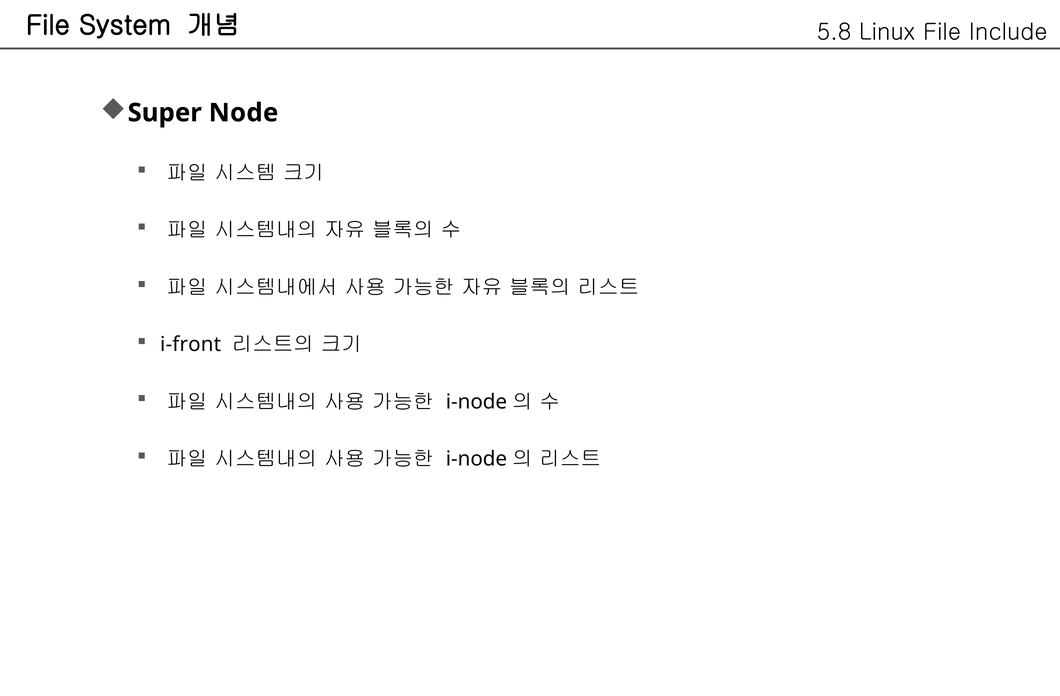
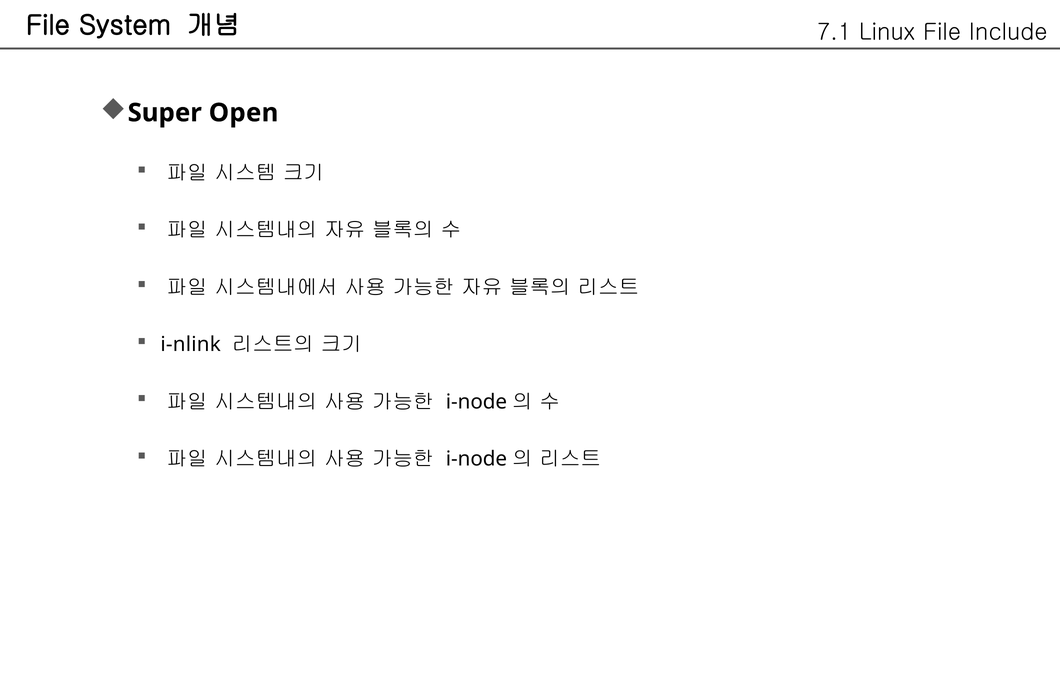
5.8: 5.8 -> 7.1 (834, 32)
Node: Node -> Open (244, 113)
i-front: i-front -> i-nlink (191, 345)
